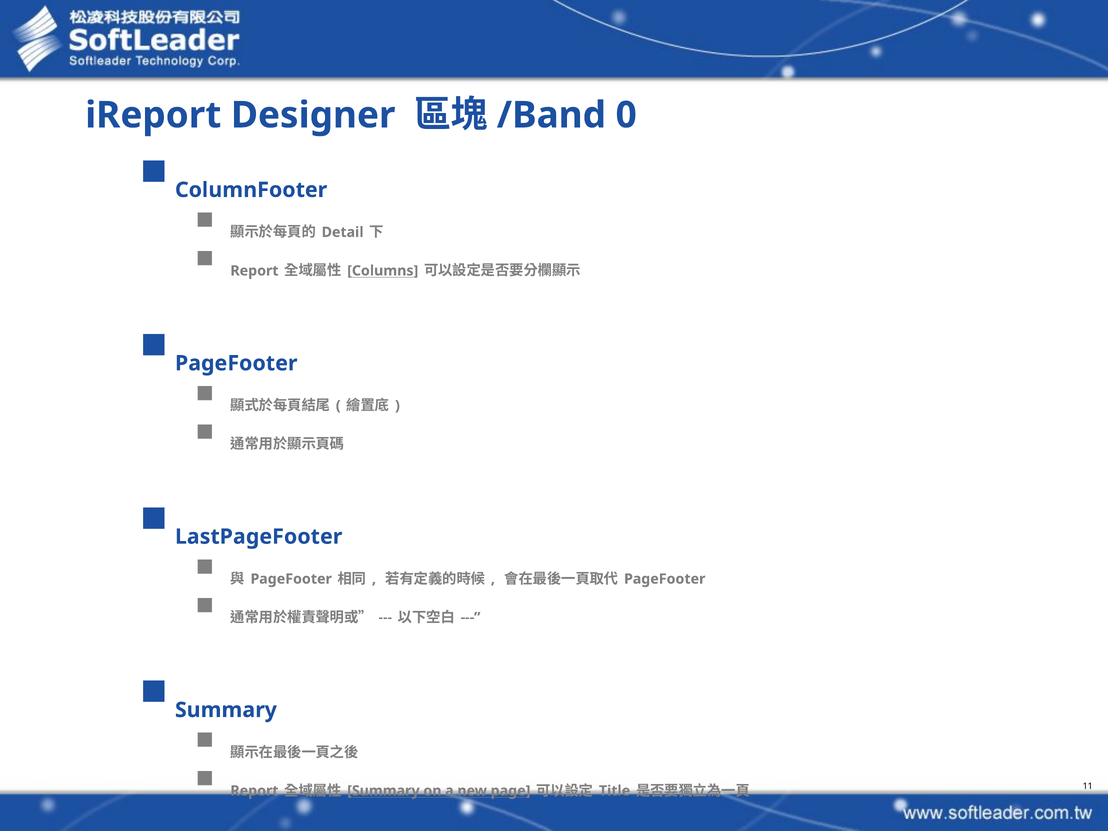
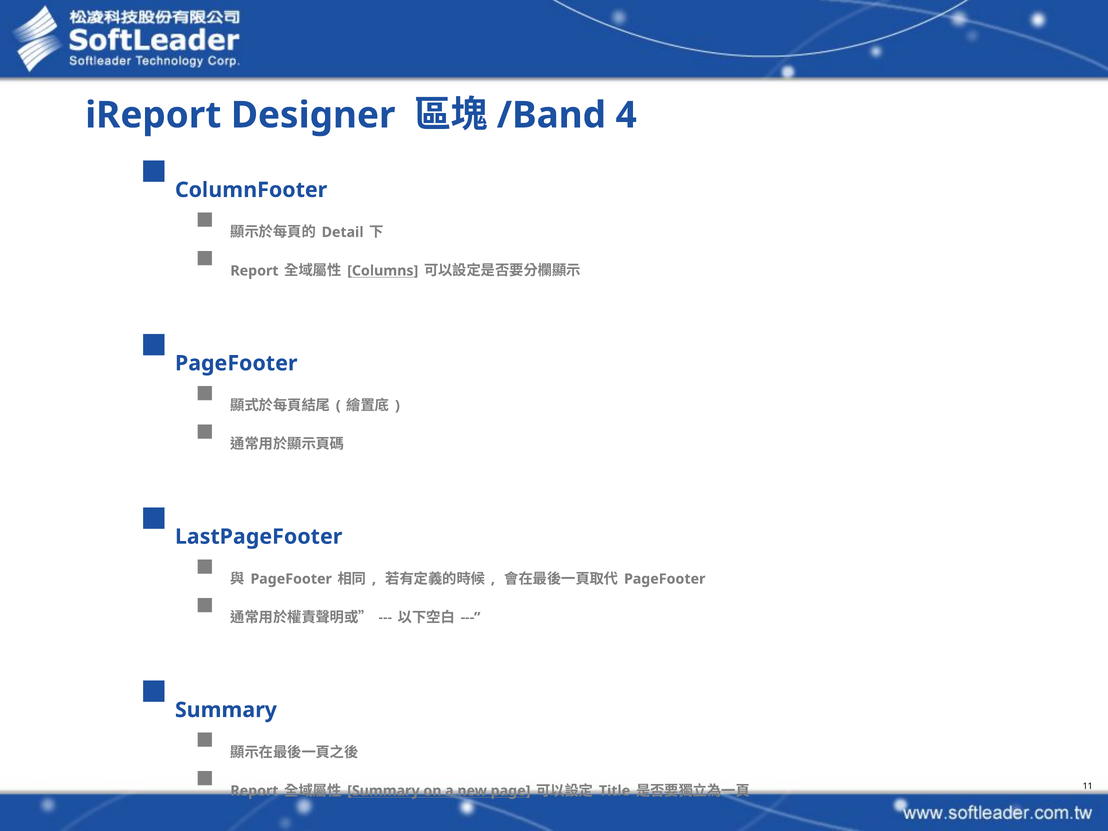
0: 0 -> 4 (626, 115)
